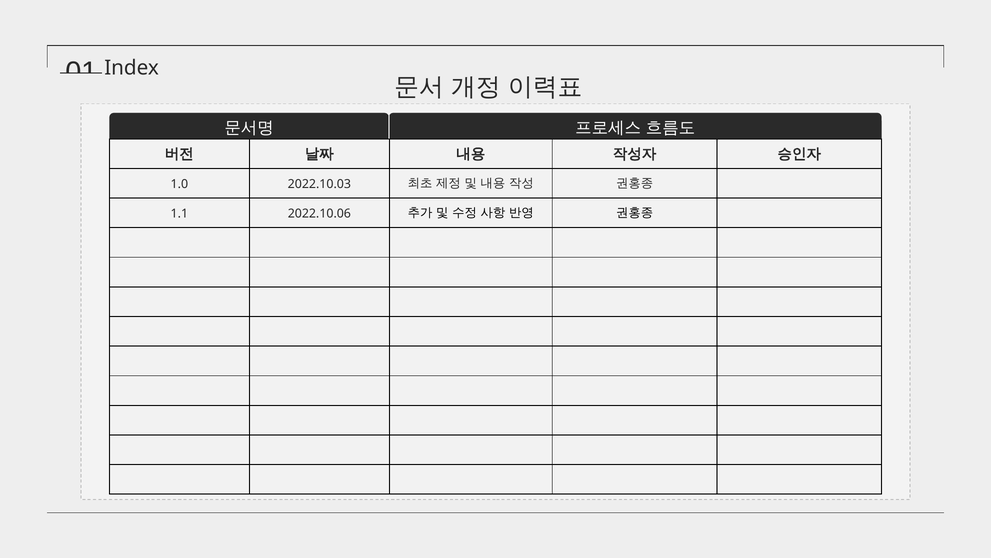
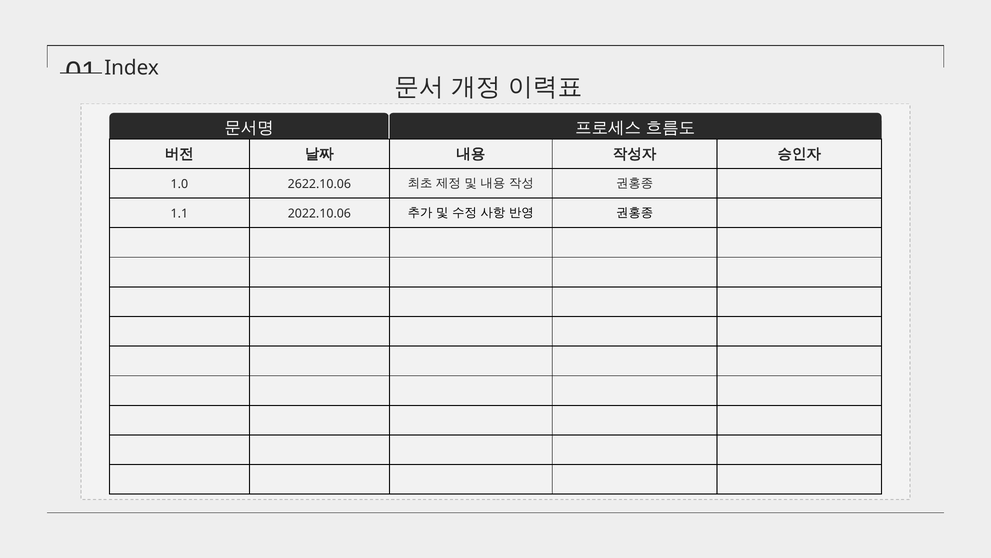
2022.10.03: 2022.10.03 -> 2622.10.06 (319, 184)
